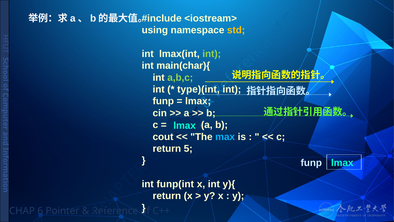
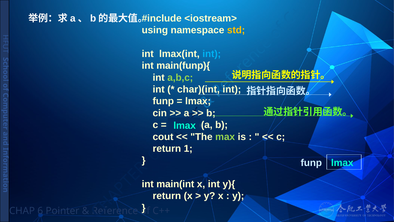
int colour: light green -> light blue (212, 54)
main(char){: main(char){ -> main(funp){ (183, 66)
type)(int: type)(int -> char)(int (198, 89)
max colour: light blue -> light green (225, 137)
5: 5 -> 1 (188, 148)
funp(int: funp(int -> main(int (175, 184)
